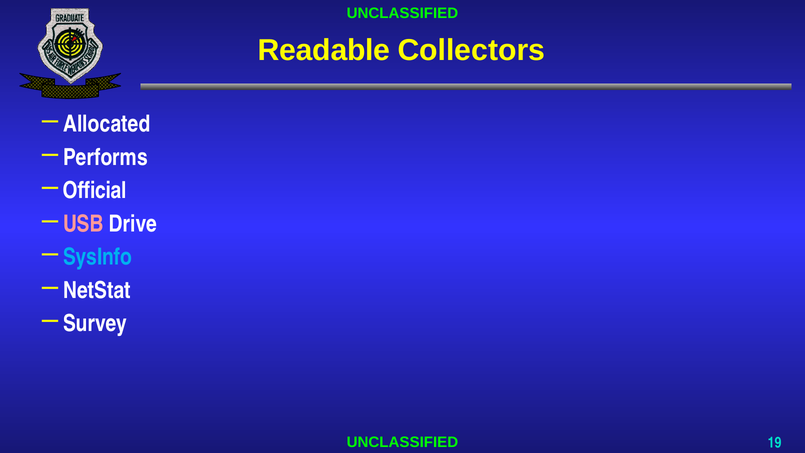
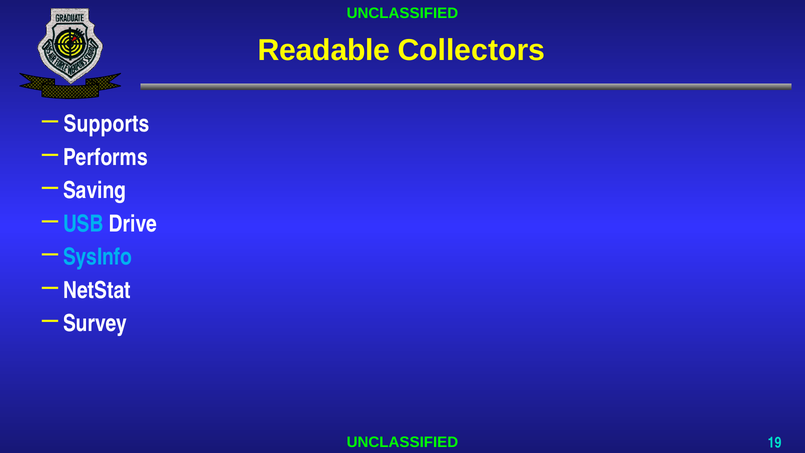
Allocated: Allocated -> Supports (107, 124)
Official: Official -> Saving (95, 190)
USB colour: pink -> light blue (83, 224)
